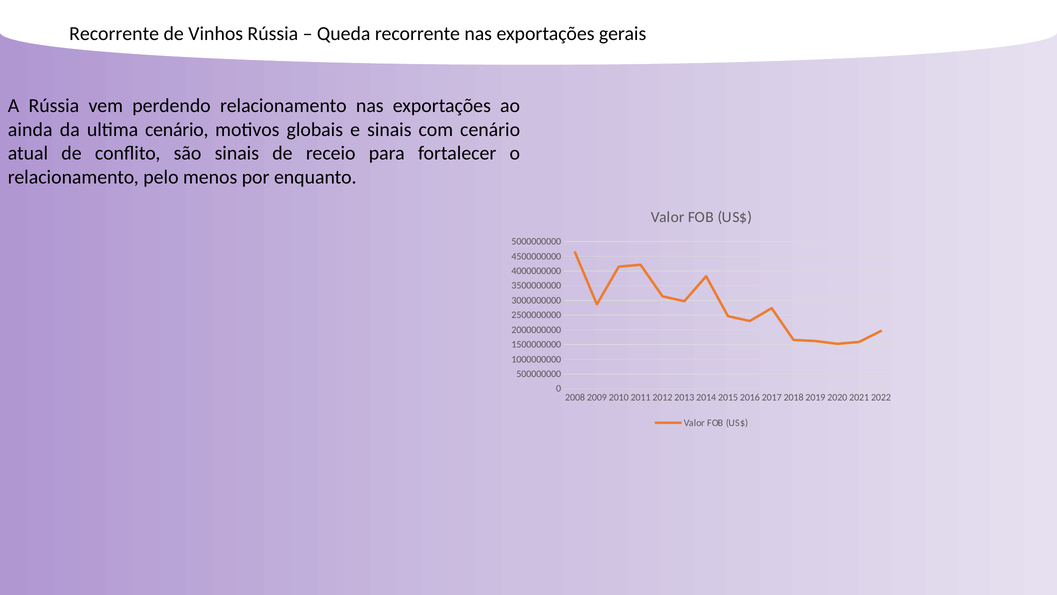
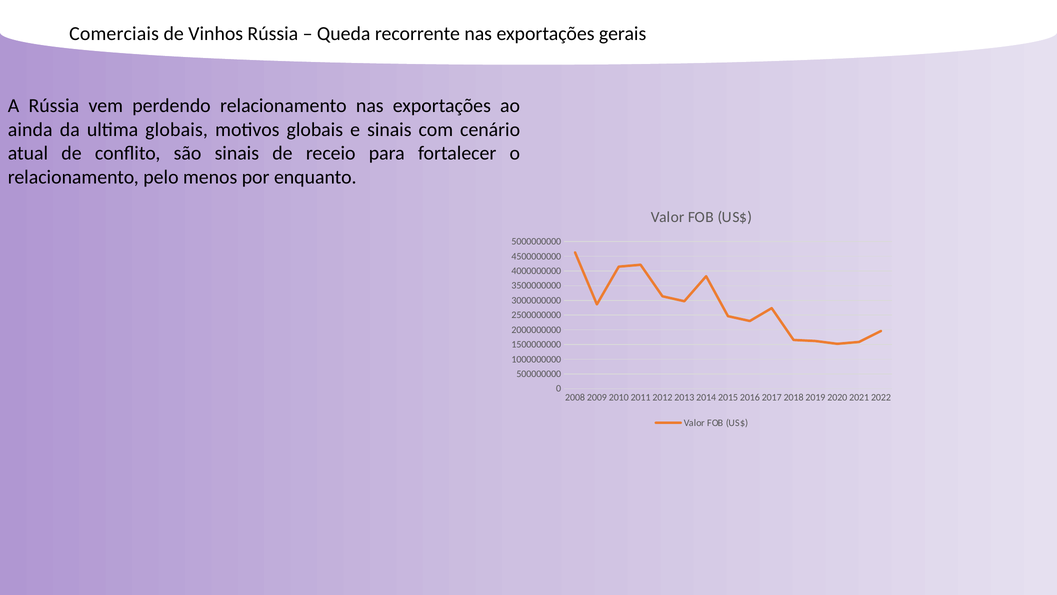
Recorrente: Recorrente -> Comerciais (114, 34)
ultima cenário: cenário -> globais (177, 129)
